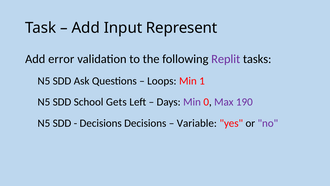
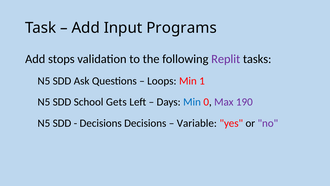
Represent: Represent -> Programs (182, 28)
error: error -> stops (61, 59)
Min colour: purple -> blue (192, 102)
